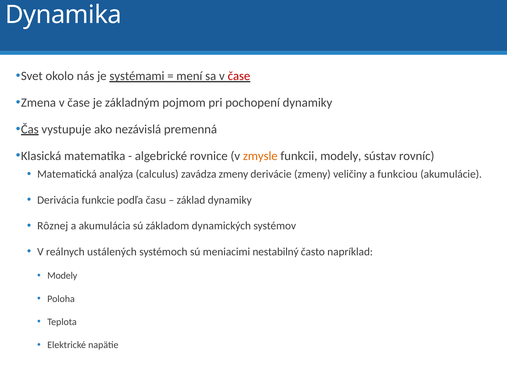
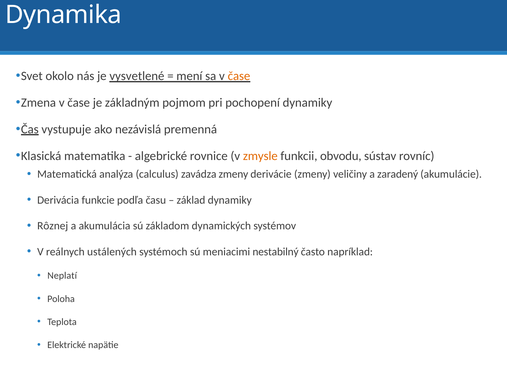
systémami: systémami -> vysvetlené (137, 76)
čase colour: red -> orange (239, 76)
funkcii modely: modely -> obvodu (341, 156)
funkciou: funkciou -> zaradený (398, 174)
Modely: Modely -> Neplatí (62, 276)
